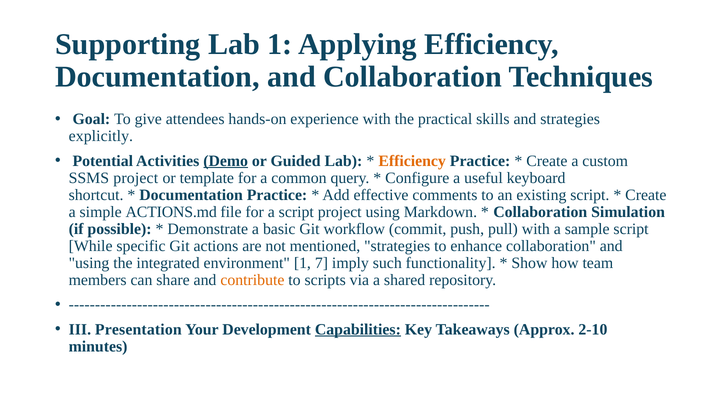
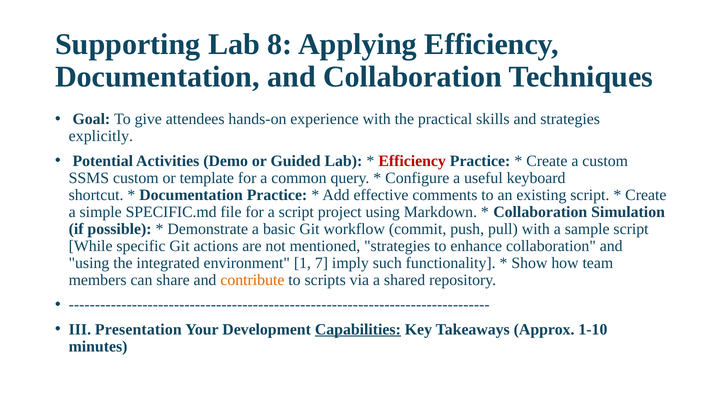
Lab 1: 1 -> 8 (280, 44)
Demo underline: present -> none (226, 161)
Efficiency colour: orange -> red (412, 161)
SSMS project: project -> custom (136, 178)
ACTIONS.md: ACTIONS.md -> SPECIFIC.md (171, 212)
2-10: 2-10 -> 1-10 (593, 330)
